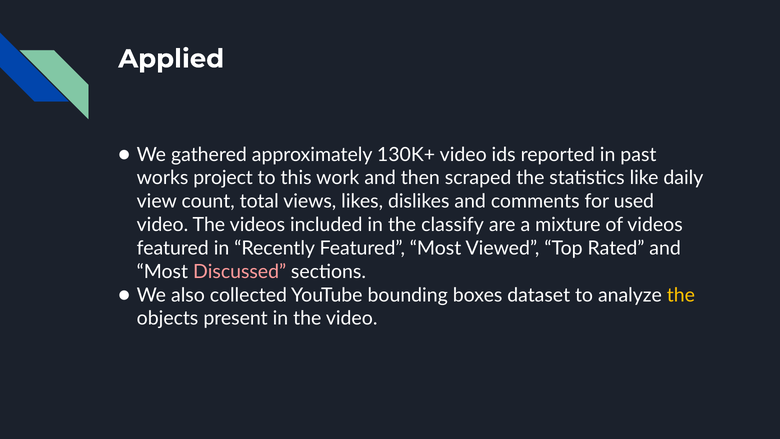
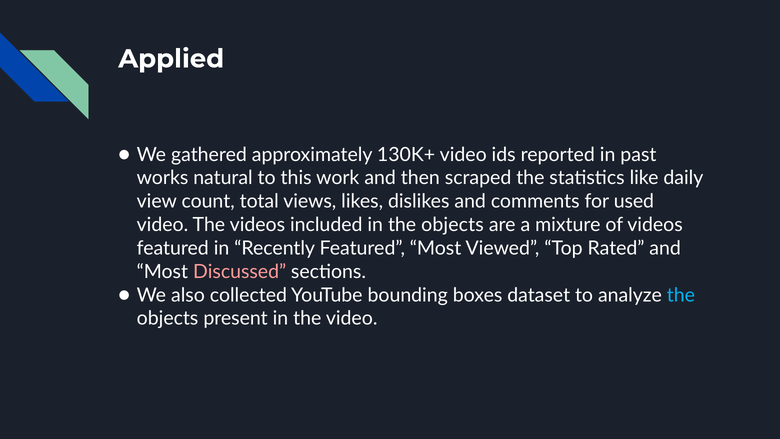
project: project -> natural (223, 178)
in the classify: classify -> objects (452, 225)
the colour: yellow -> light blue (681, 295)
